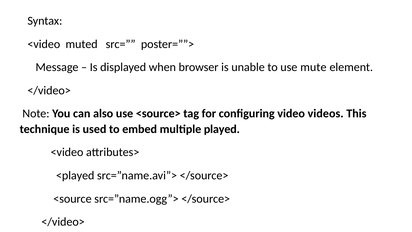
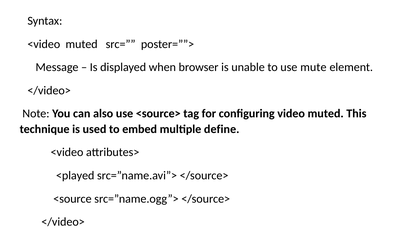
video videos: videos -> muted (326, 114)
played: played -> define (222, 129)
